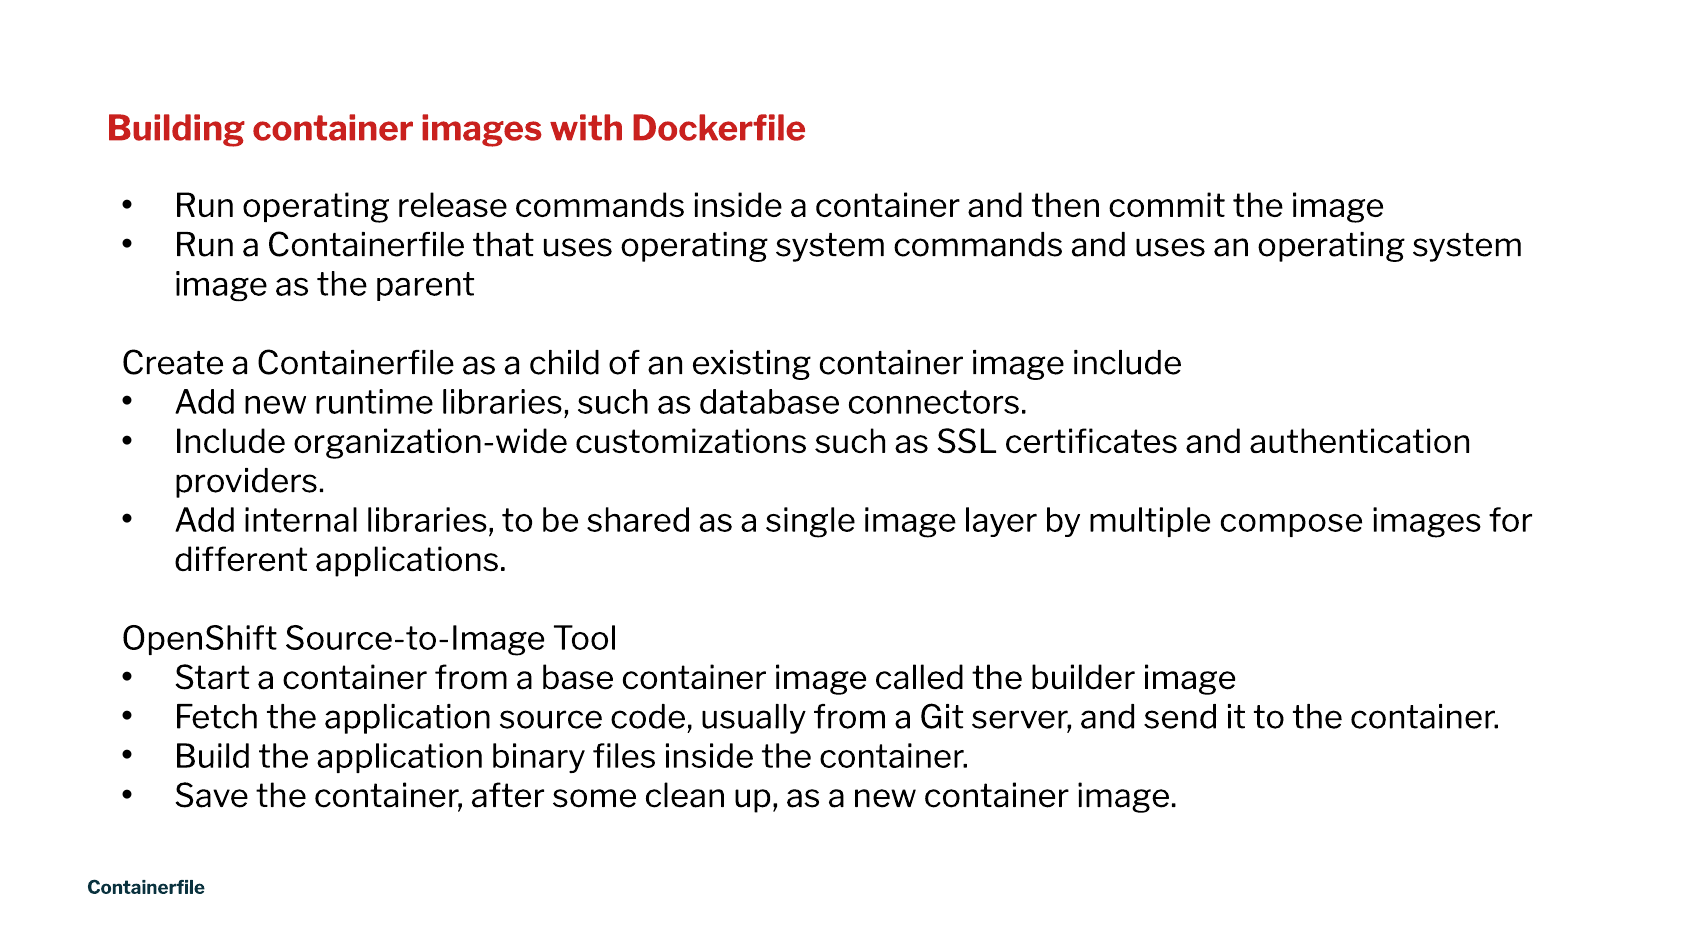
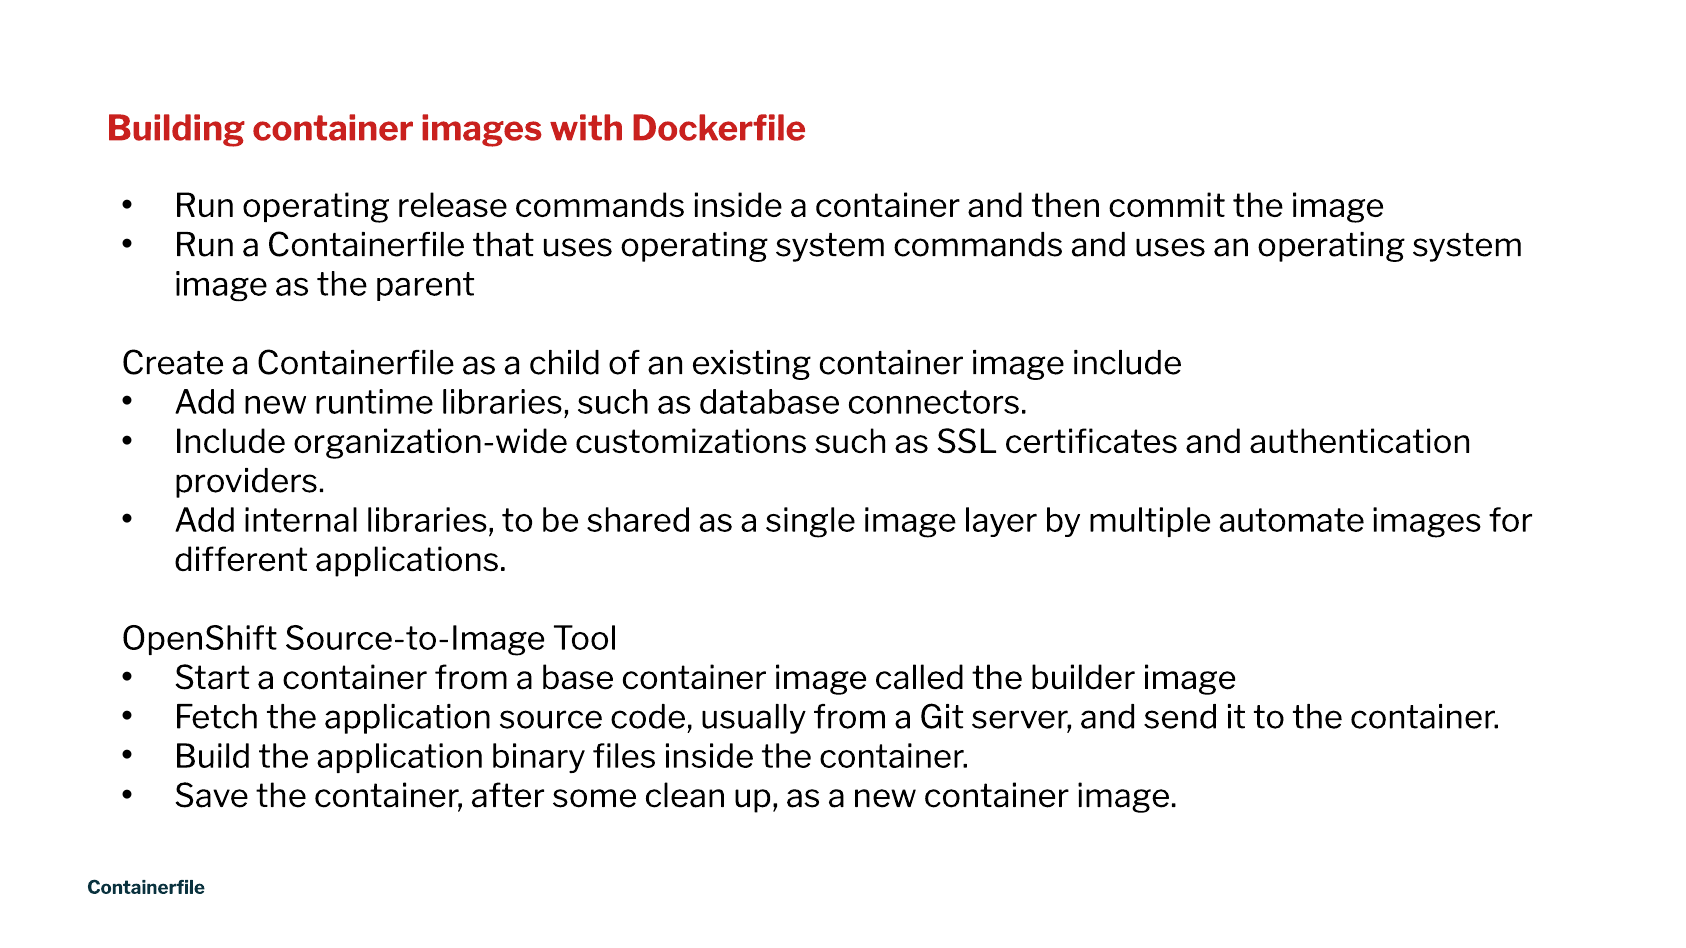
compose: compose -> automate (1292, 521)
